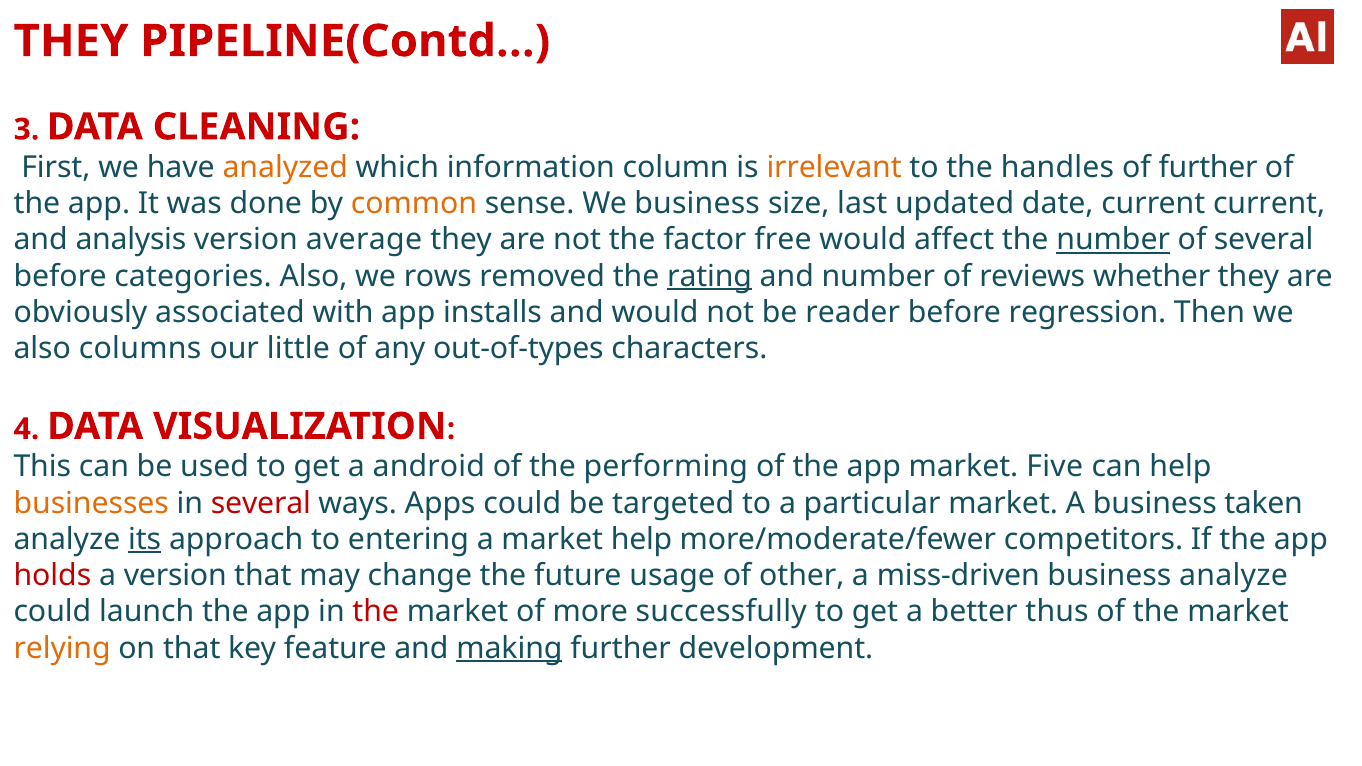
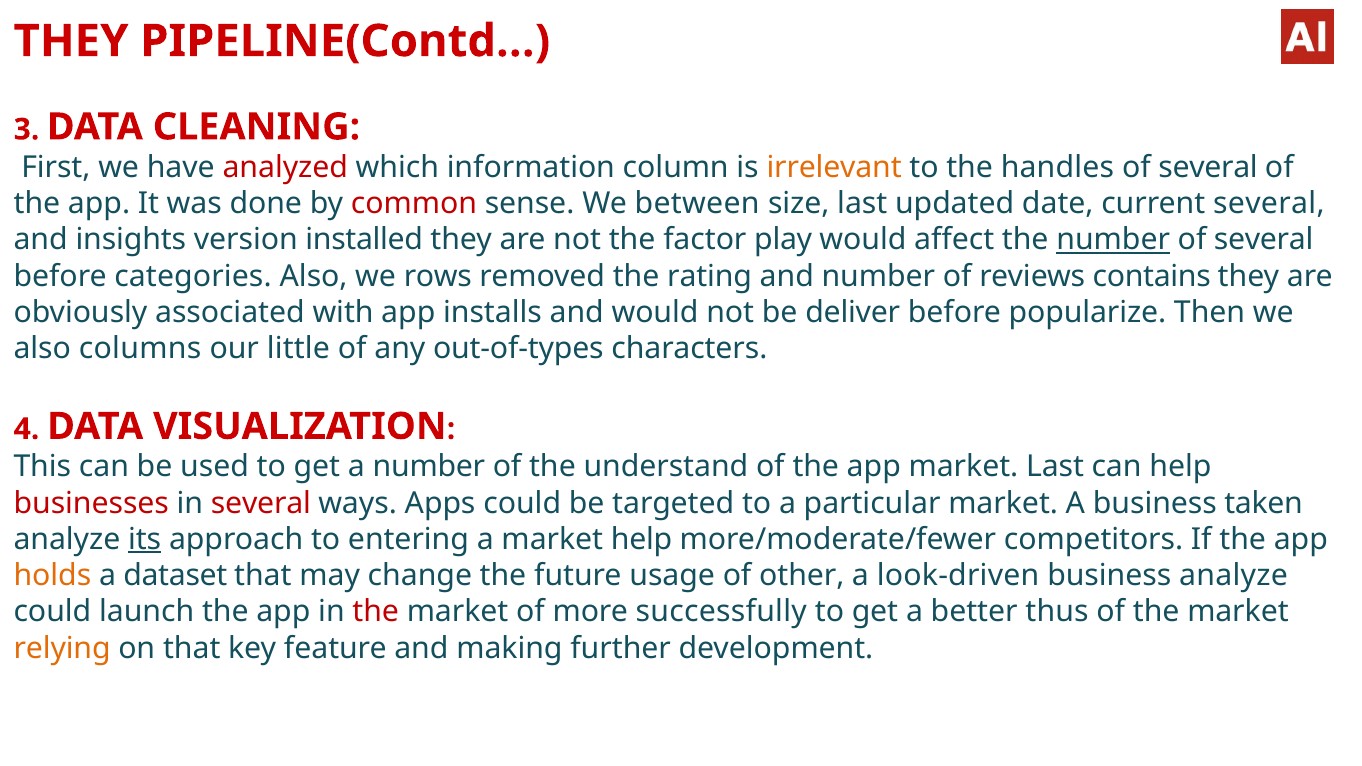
analyzed colour: orange -> red (285, 167)
further: further -> several (1208, 167)
common colour: orange -> red (414, 204)
We business: business -> between (697, 204)
current current: current -> several (1269, 204)
analysis: analysis -> insights (131, 240)
average: average -> installed (364, 240)
free: free -> play (783, 240)
rating underline: present -> none (710, 276)
whether: whether -> contains (1152, 276)
reader: reader -> deliver (853, 313)
regression: regression -> popularize (1087, 313)
a android: android -> number (429, 467)
performing: performing -> understand (666, 467)
market Five: Five -> Last (1055, 467)
businesses colour: orange -> red (91, 503)
holds colour: red -> orange (52, 576)
a version: version -> dataset (175, 576)
miss-driven: miss-driven -> look-driven (958, 576)
making underline: present -> none (509, 648)
